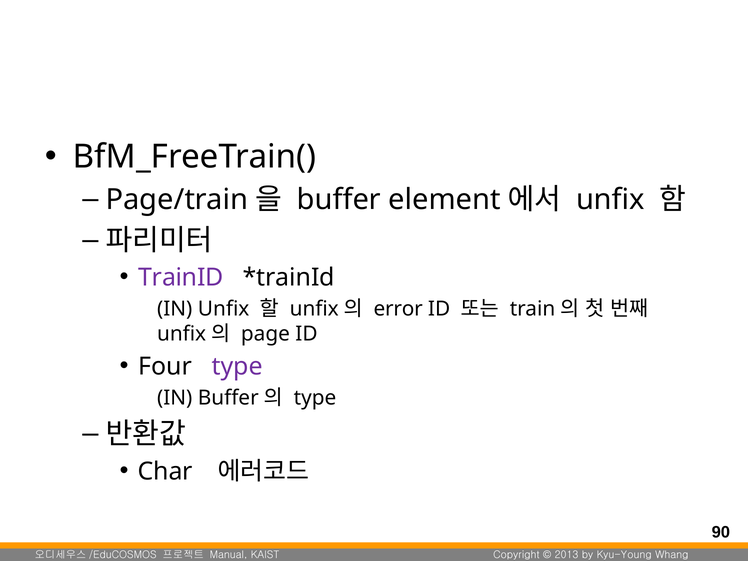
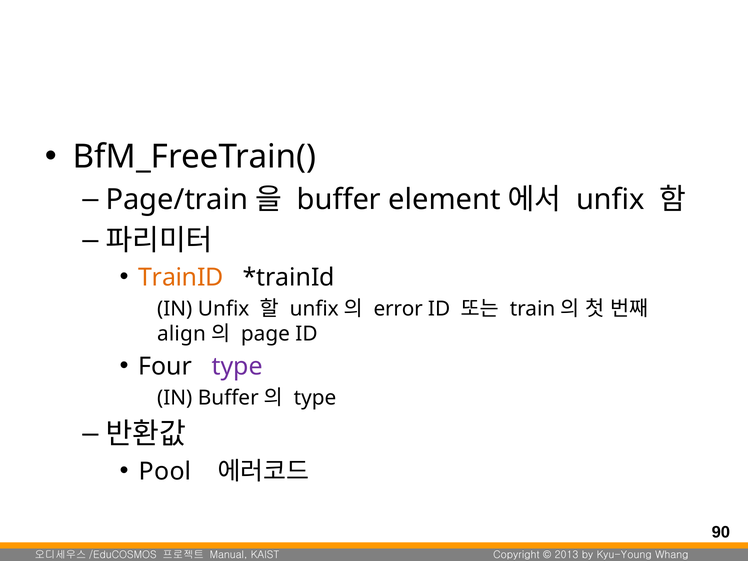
TrainID colour: purple -> orange (181, 278)
unfix: unfix -> align (181, 334)
Char: Char -> Pool (165, 471)
